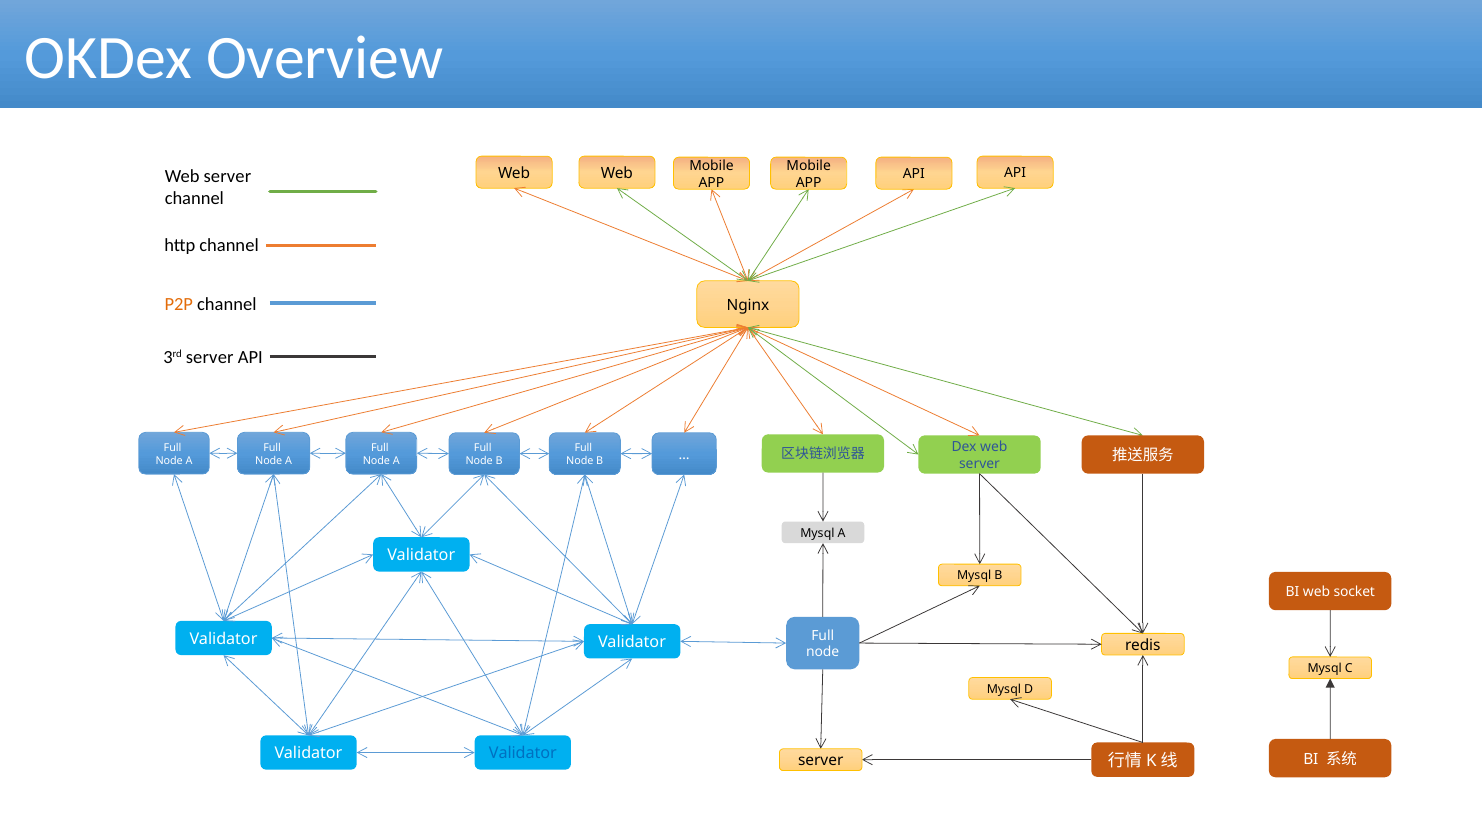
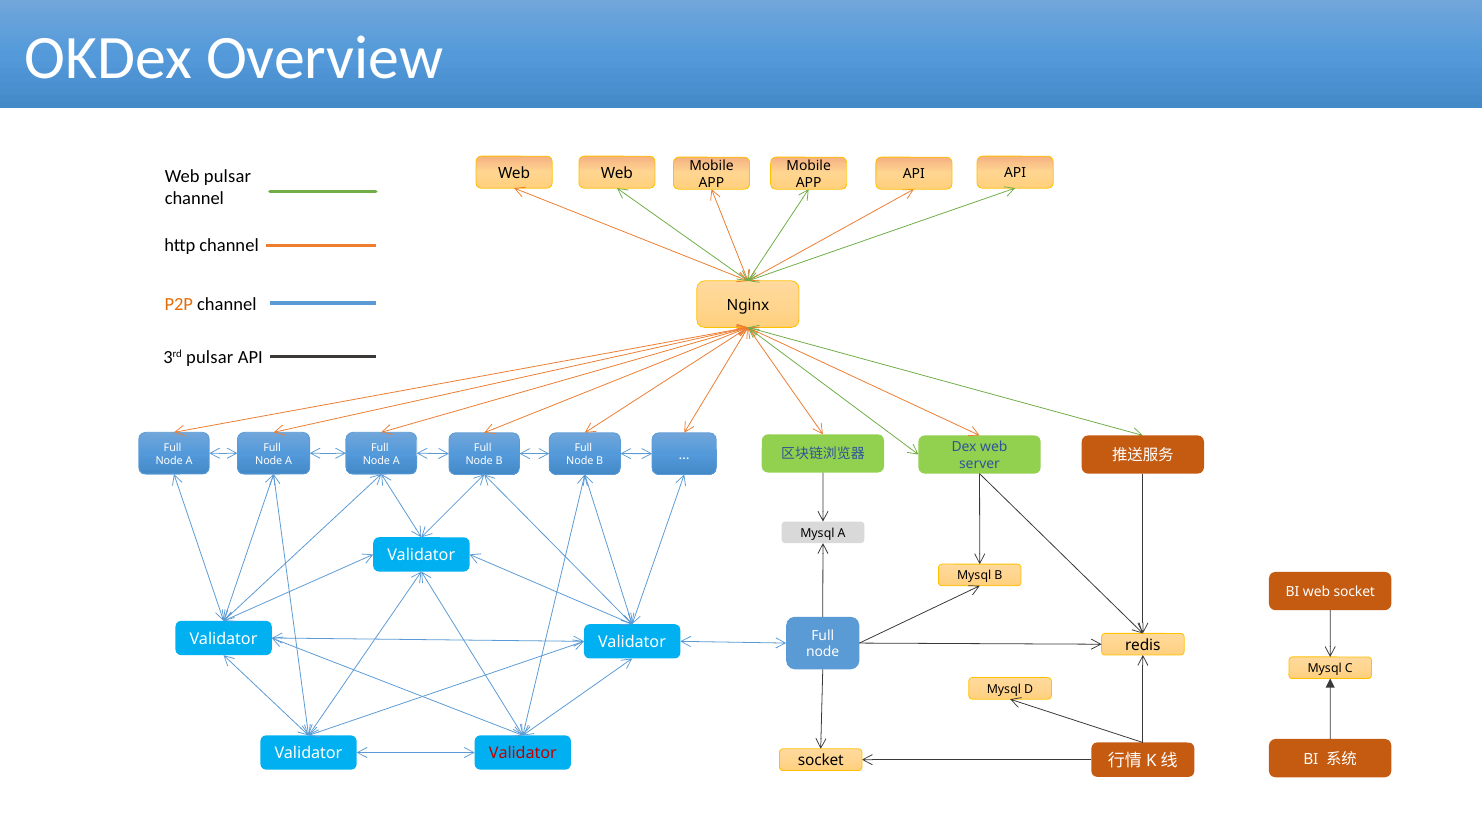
server: server -> pulsar (227, 176)
3rd server: server -> pulsar (210, 357)
Validator colour: blue -> red (523, 753)
server: server -> socket (821, 760)
